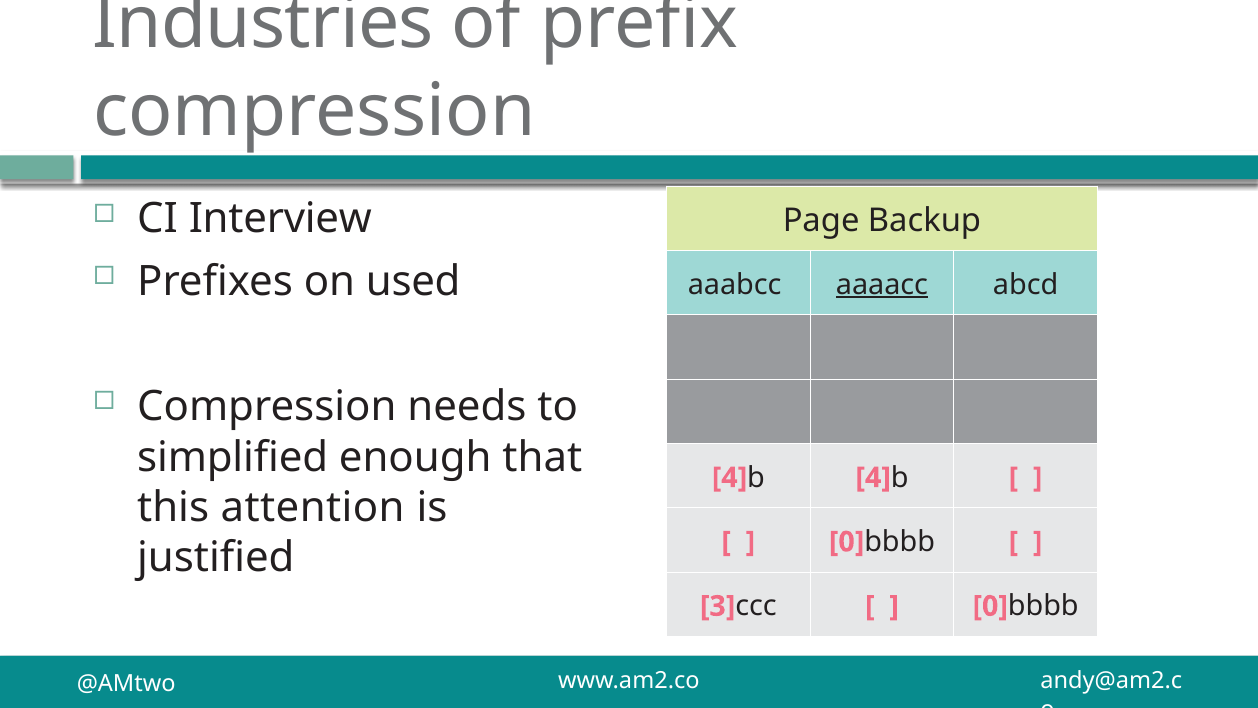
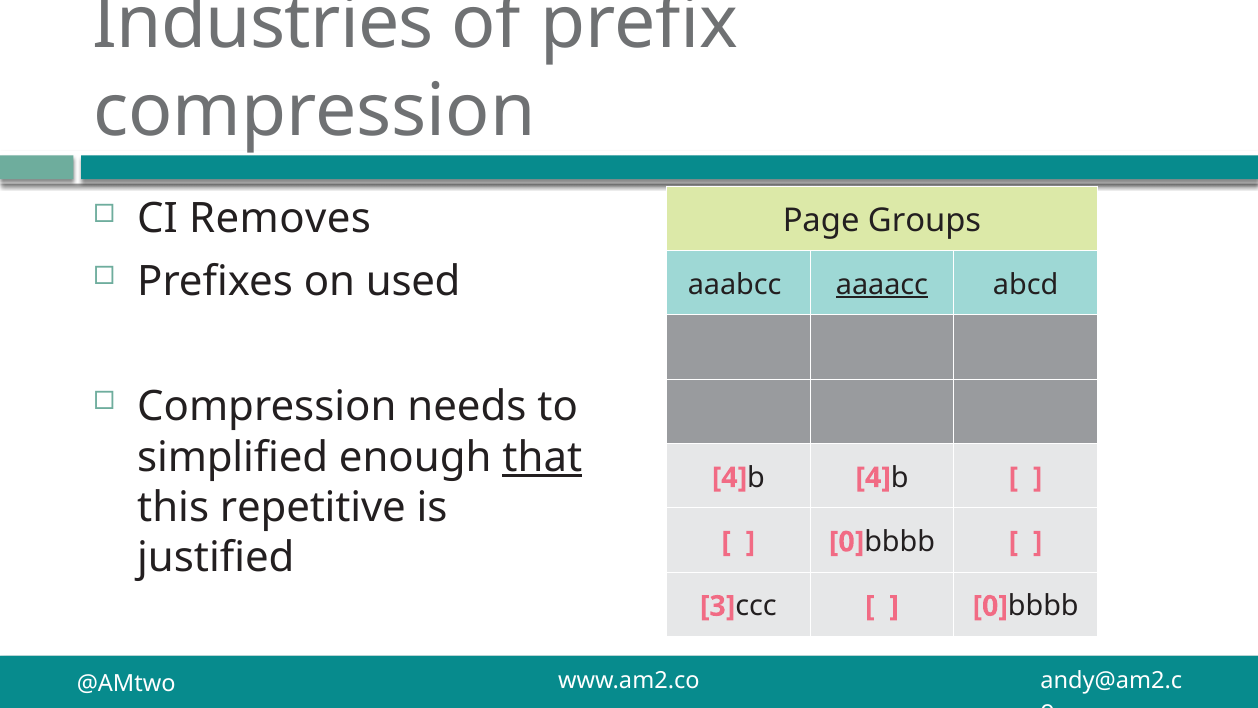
Interview: Interview -> Removes (280, 219)
Backup: Backup -> Groups (925, 220)
that underline: none -> present (542, 457)
attention: attention -> repetitive (313, 507)
